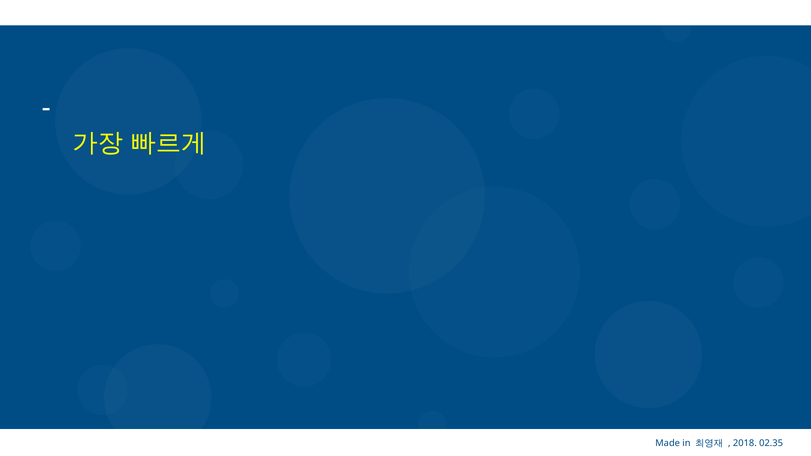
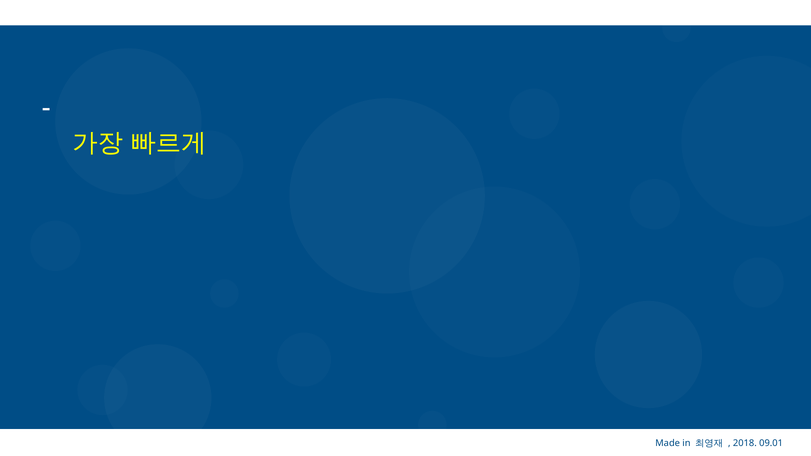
02.35: 02.35 -> 09.01 (771, 443)
